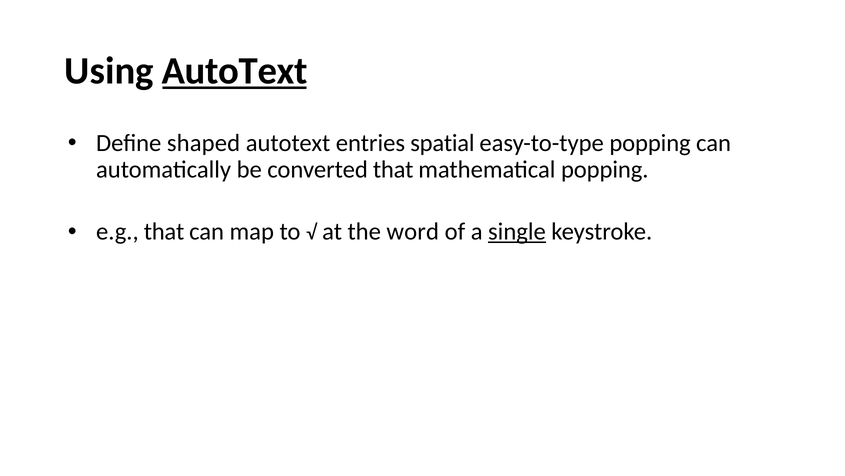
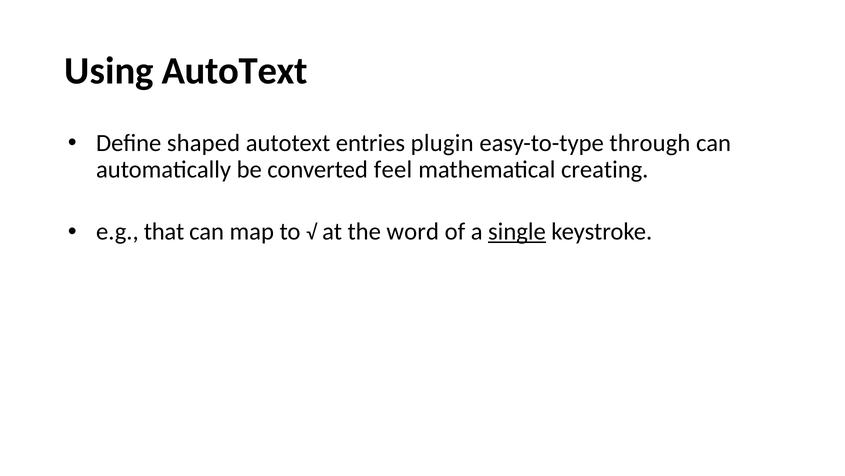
AutoText underline: present -> none (235, 71)
spatial: spatial -> plugin (442, 143)
easy-to-type popping: popping -> through (650, 143)
converted that: that -> feel (393, 169)
mathematical popping: popping -> creating (605, 169)
